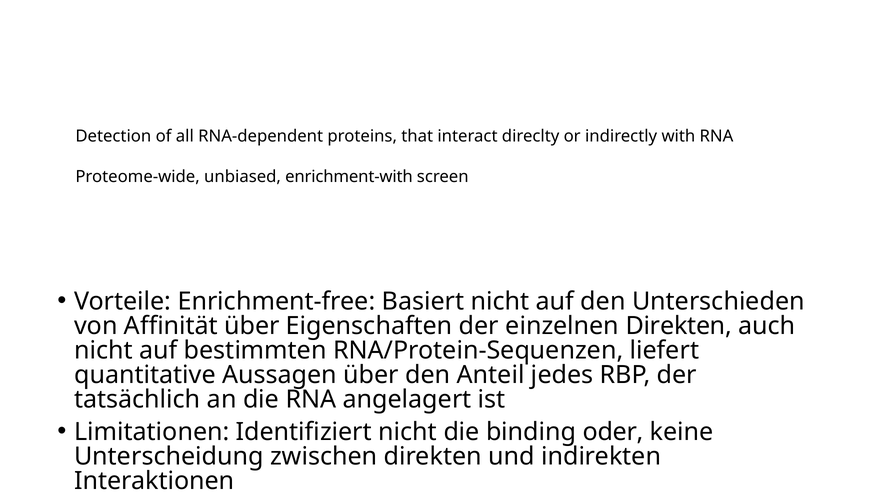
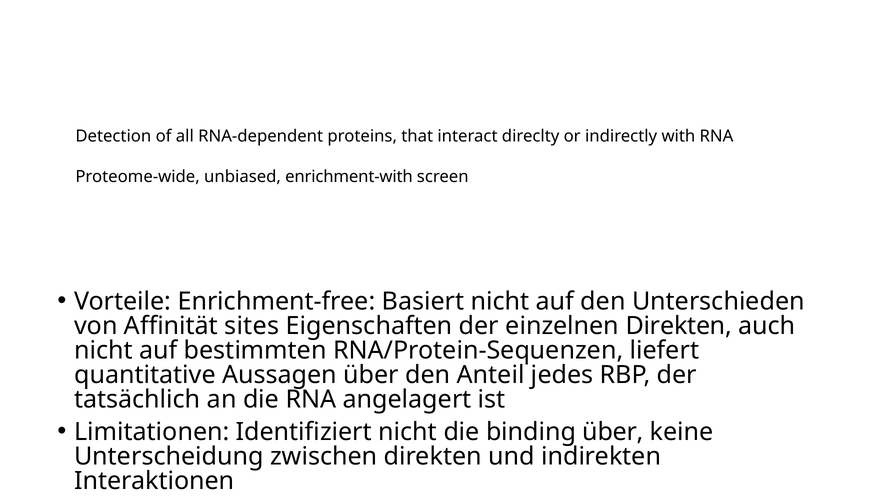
Affinität über: über -> sites (252, 326)
binding oder: oder -> über (613, 432)
